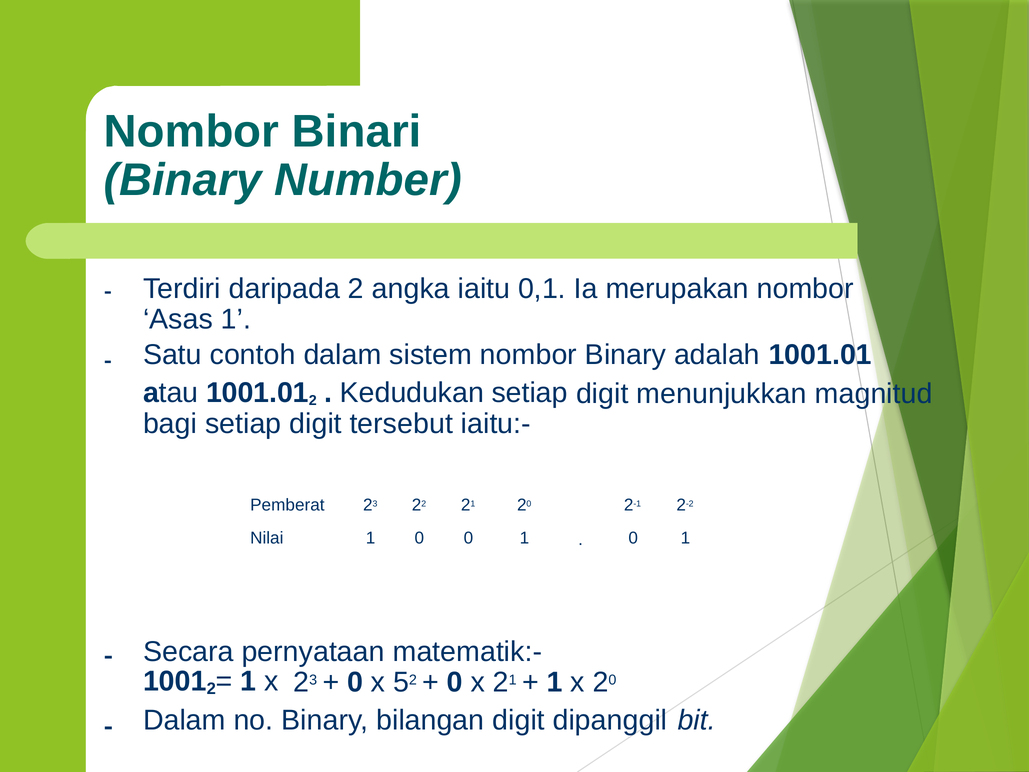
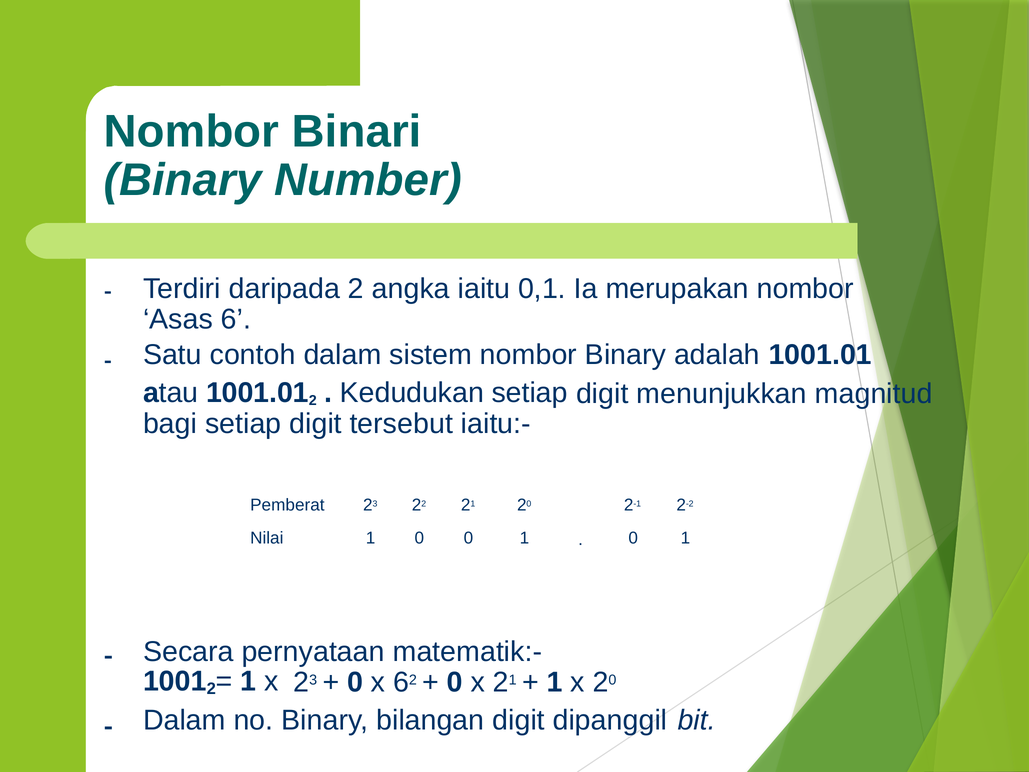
Asas 1: 1 -> 6 (236, 319)
x 5: 5 -> 6 (401, 682)
